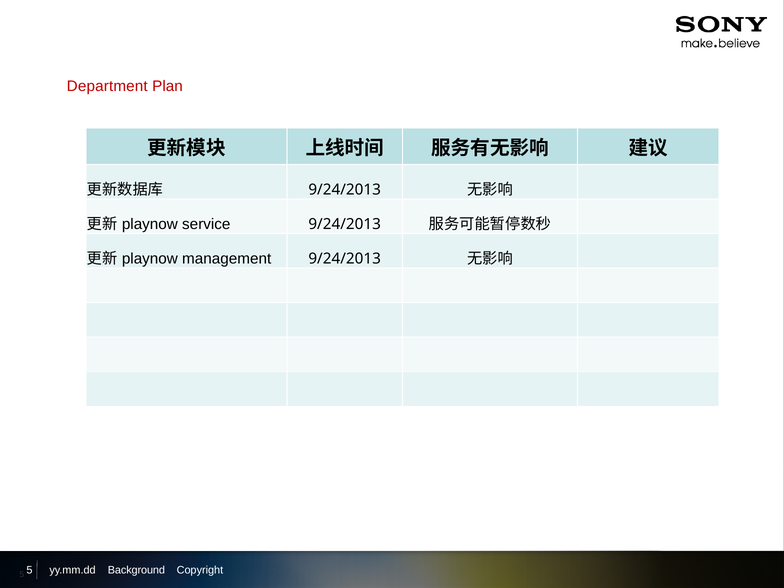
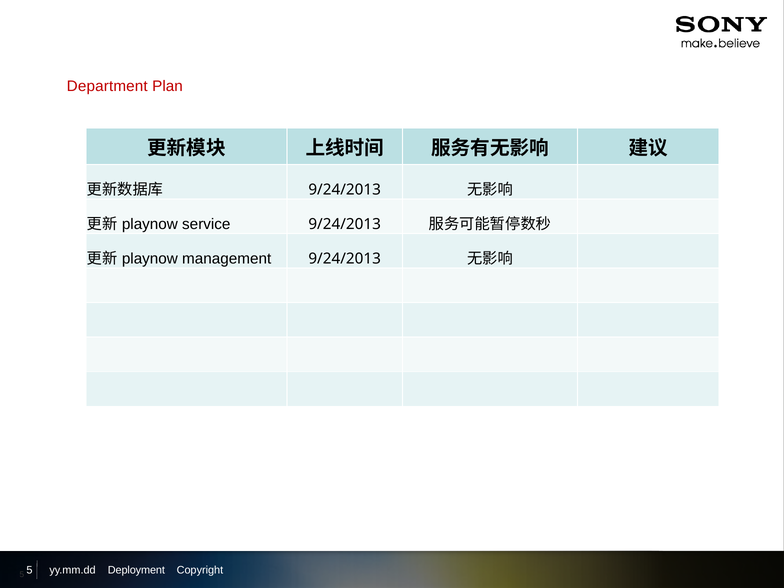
Background: Background -> Deployment (136, 570)
